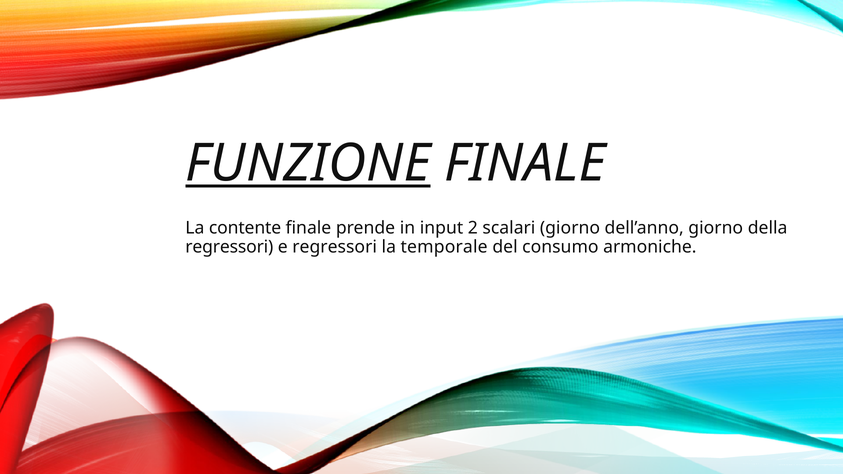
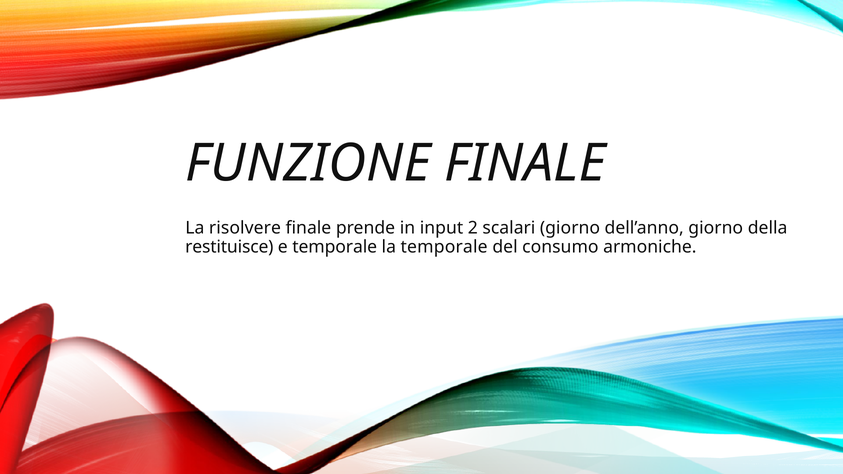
FUNZIONE underline: present -> none (308, 164)
contente: contente -> risolvere (245, 228)
regressori: regressori -> restituisce (229, 247)
e regressori: regressori -> temporale (335, 247)
